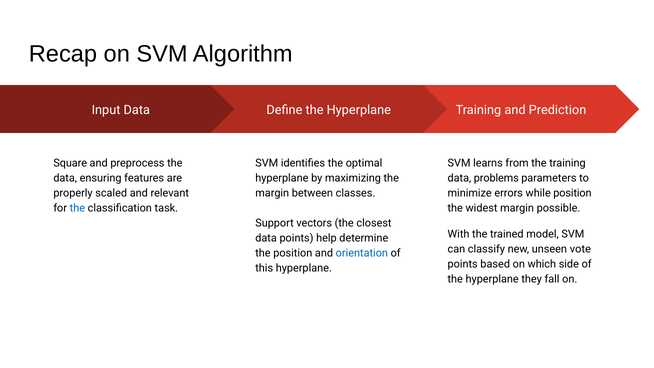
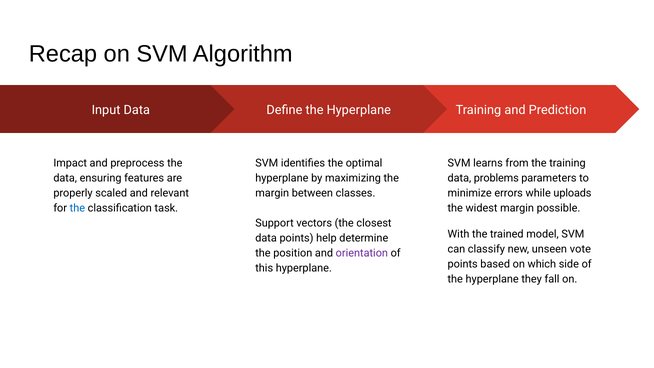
Square: Square -> Impact (70, 163)
while position: position -> uploads (572, 193)
orientation colour: blue -> purple (362, 253)
